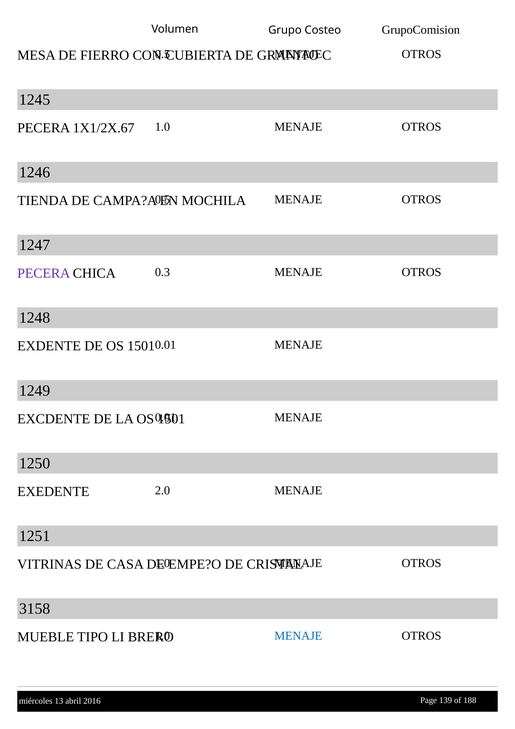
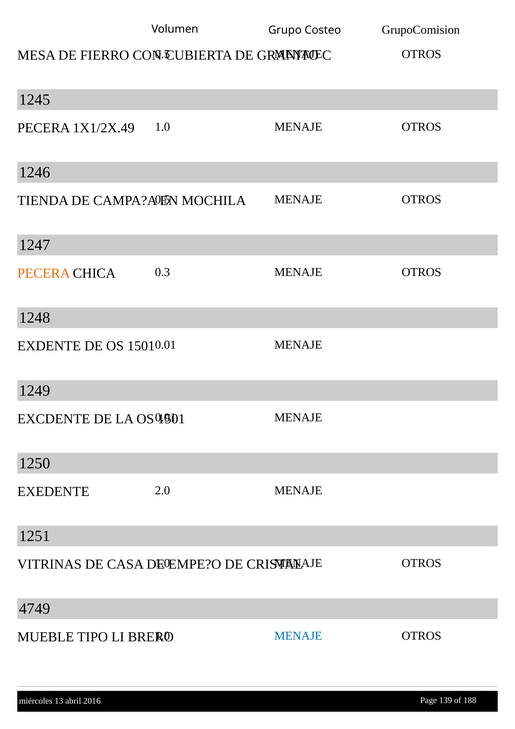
1X1/2X.67: 1X1/2X.67 -> 1X1/2X.49 (104, 128)
PECERA colour: purple -> orange (44, 273)
3158: 3158 -> 4749 (35, 609)
